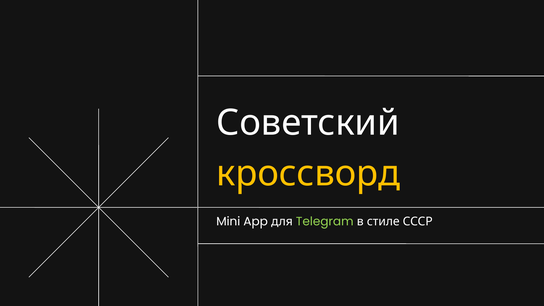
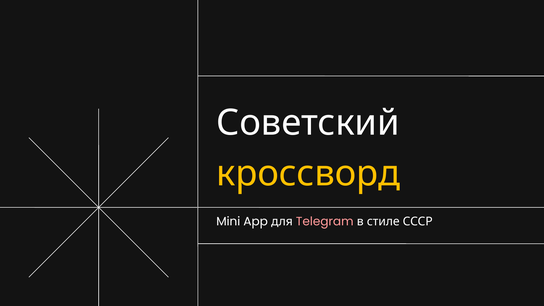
Telegram colour: light green -> pink (325, 222)
